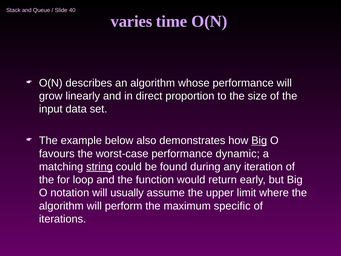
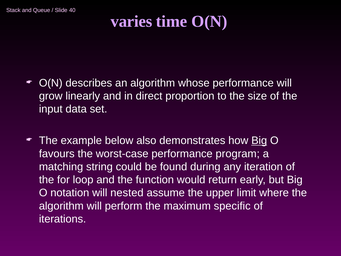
dynamic: dynamic -> program (238, 154)
string underline: present -> none (99, 167)
usually: usually -> nested (127, 193)
